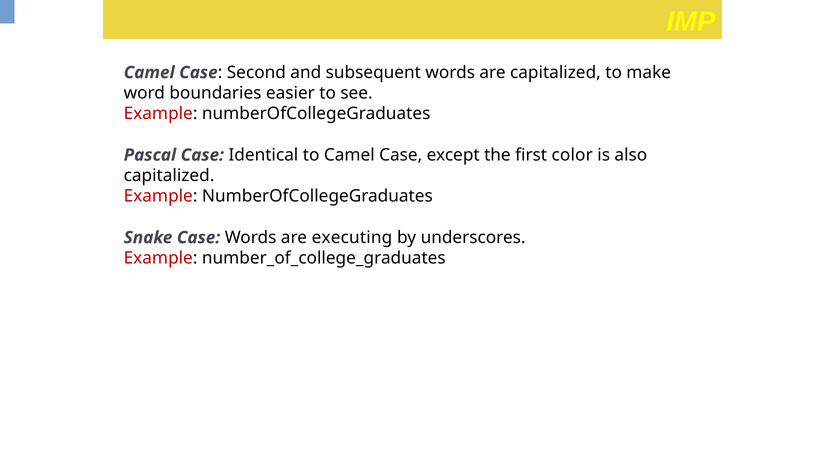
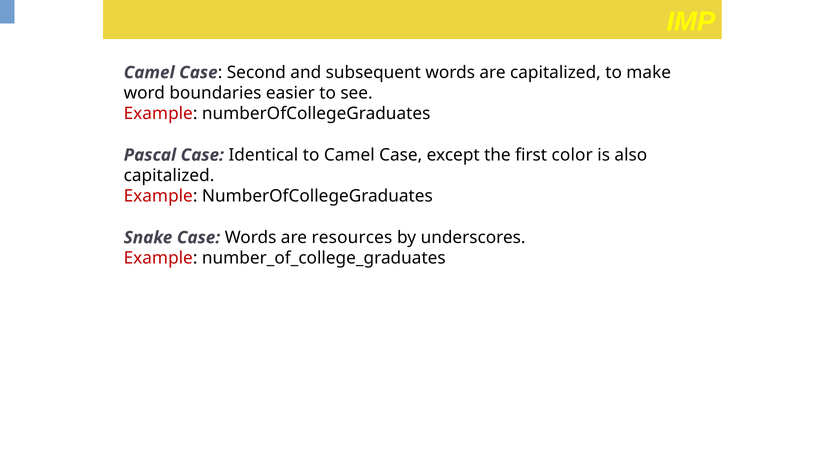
executing: executing -> resources (352, 238)
